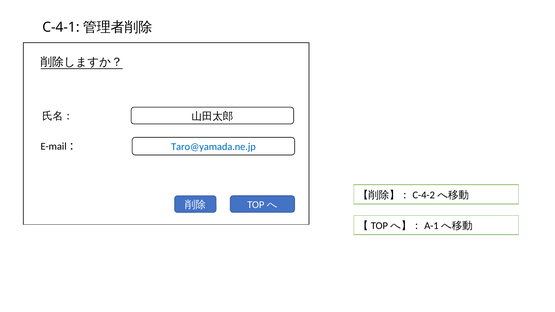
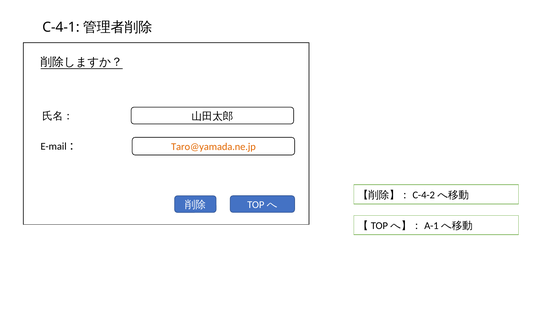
Taro@yamada.ne.jp colour: blue -> orange (213, 147)
